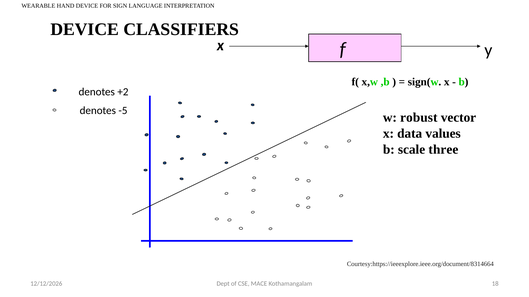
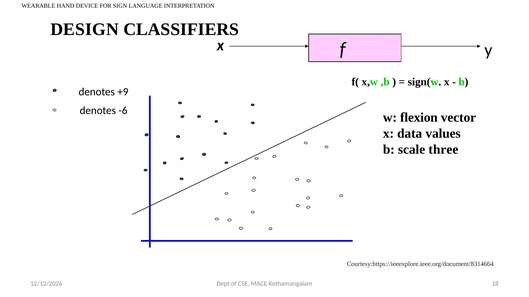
DEVICE: DEVICE -> DESIGN (85, 29)
+2: +2 -> +9 (123, 92)
-5: -5 -> -6 (123, 111)
robust: robust -> flexion (419, 118)
